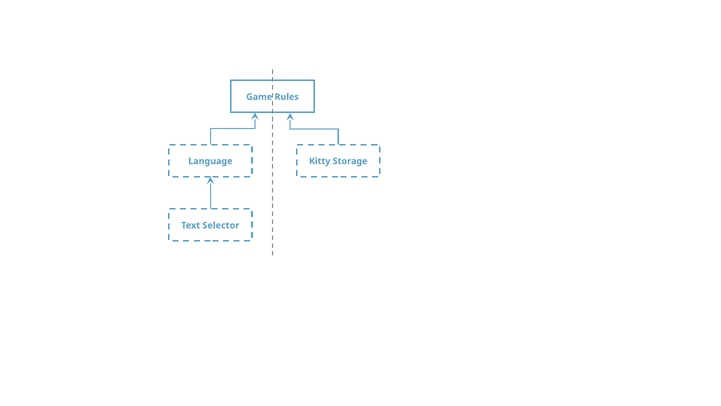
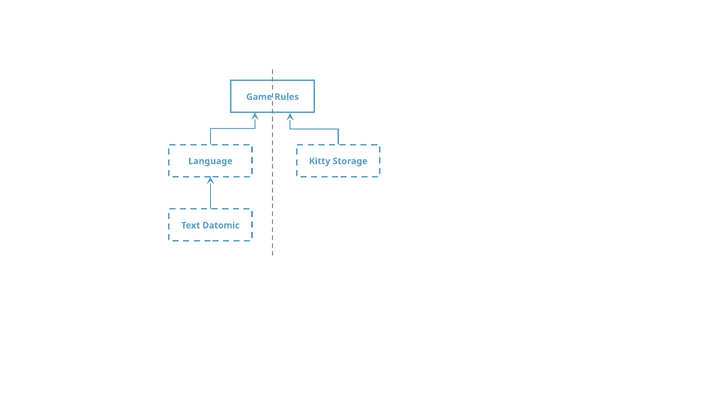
Selector: Selector -> Datomic (221, 225)
